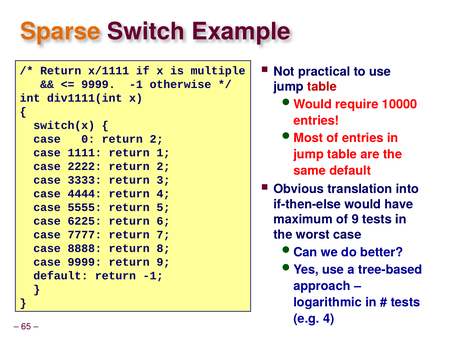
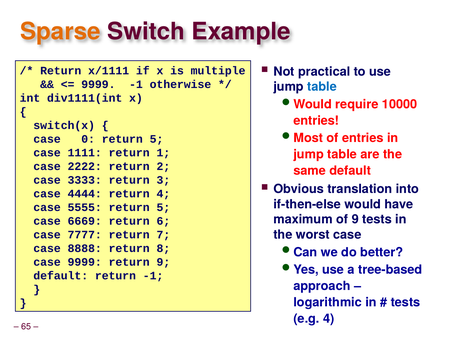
table colour: red -> blue (322, 87)
0 return 2: 2 -> 5 (157, 139)
6225: 6225 -> 6669 (85, 221)
